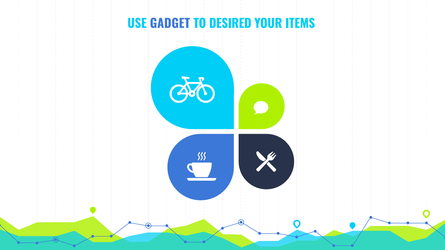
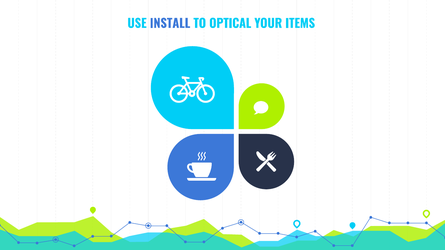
GADGET: GADGET -> INSTALL (170, 24)
DESIRED: DESIRED -> OPTICAL (230, 24)
